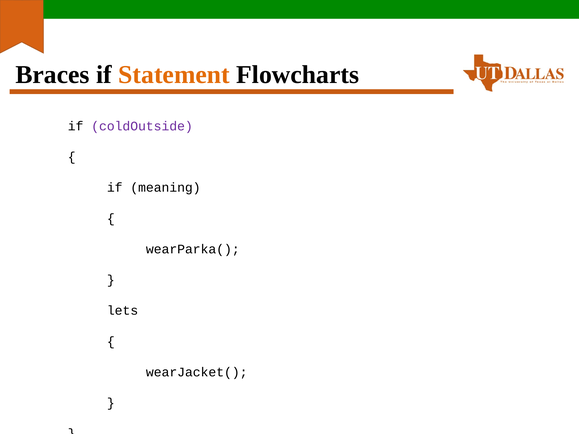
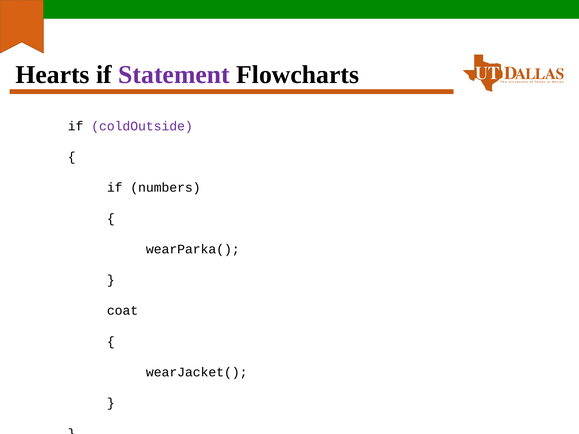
Braces: Braces -> Hearts (53, 75)
Statement colour: orange -> purple (174, 75)
meaning: meaning -> numbers (165, 188)
lets: lets -> coat (123, 311)
